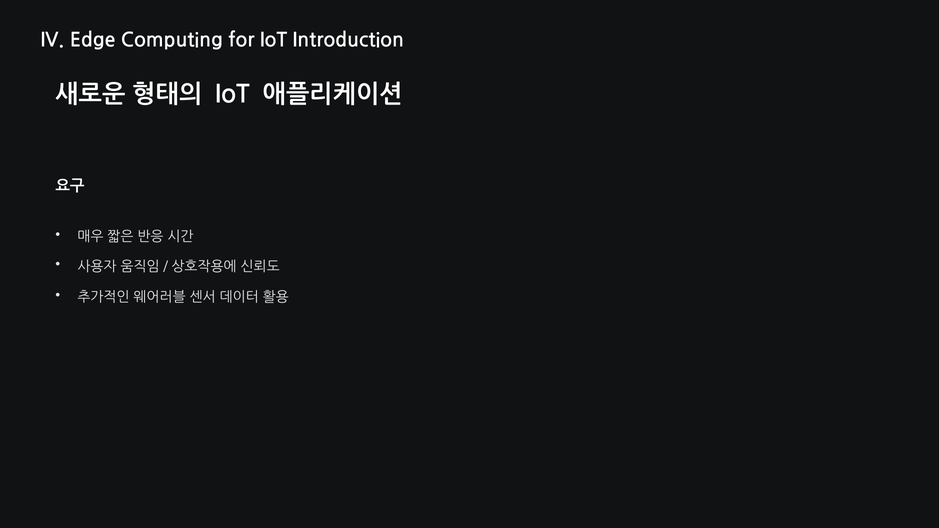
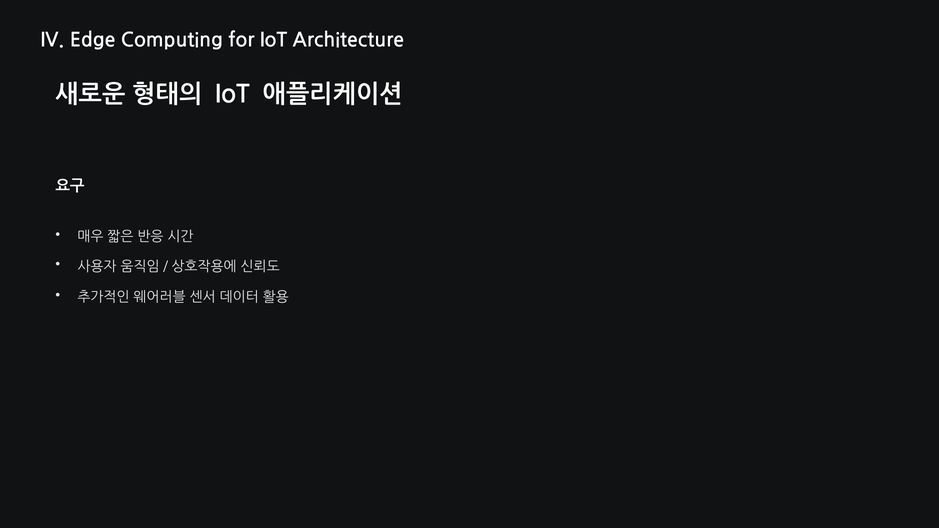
Introduction: Introduction -> Architecture (348, 40)
